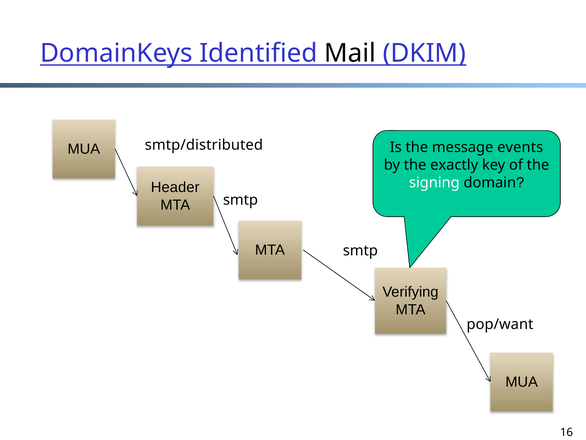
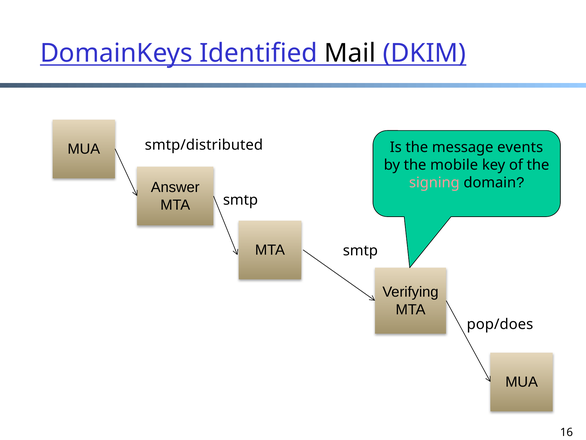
exactly: exactly -> mobile (454, 165)
signing colour: white -> pink (434, 182)
Header: Header -> Answer (175, 187)
pop/want: pop/want -> pop/does (500, 324)
